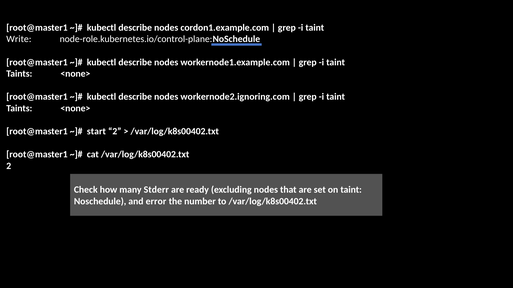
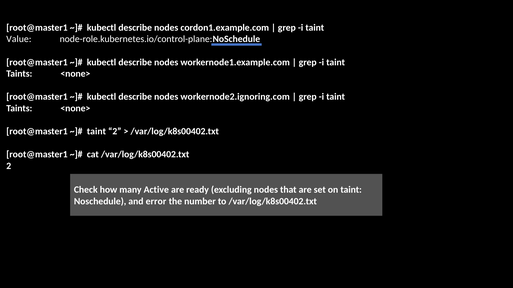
Write: Write -> Value (19, 39)
start: start -> taint (96, 132)
Stderr: Stderr -> Active (156, 190)
